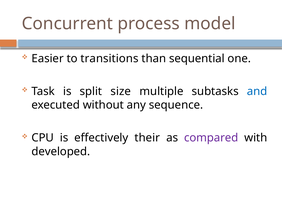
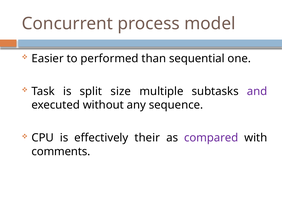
transitions: transitions -> performed (110, 58)
and colour: blue -> purple (257, 91)
developed: developed -> comments (61, 151)
